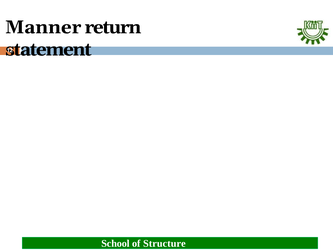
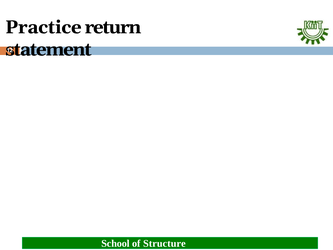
Manner: Manner -> Practice (43, 27)
